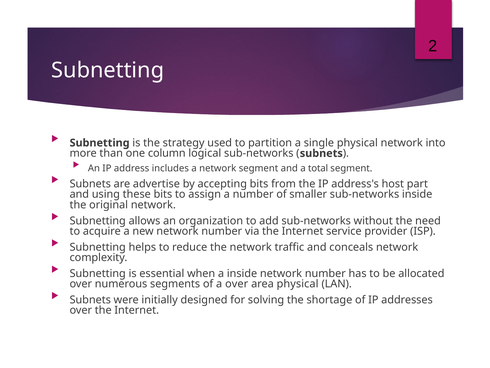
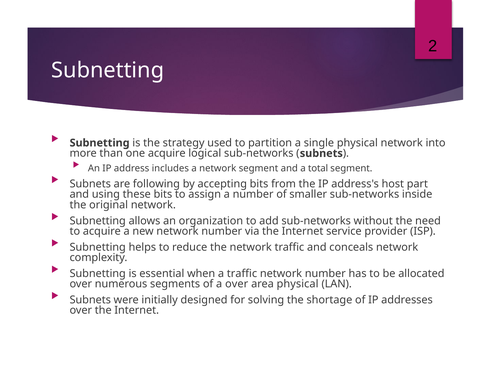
one column: column -> acquire (167, 153)
advertise: advertise -> following (156, 184)
a inside: inside -> traffic (242, 273)
